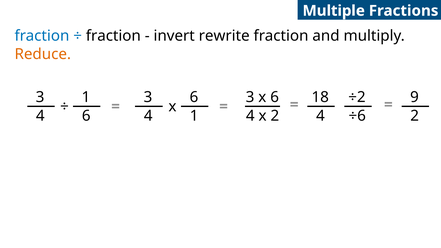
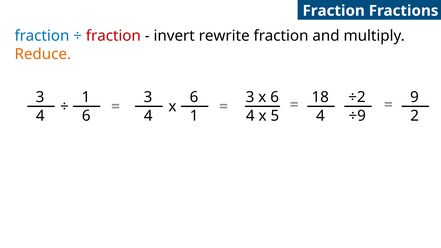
Multiple: Multiple -> Fraction (334, 11)
fraction colour: black -> red (113, 36)
x 2: 2 -> 5 (275, 116)
÷6: ÷6 -> ÷9 (357, 116)
